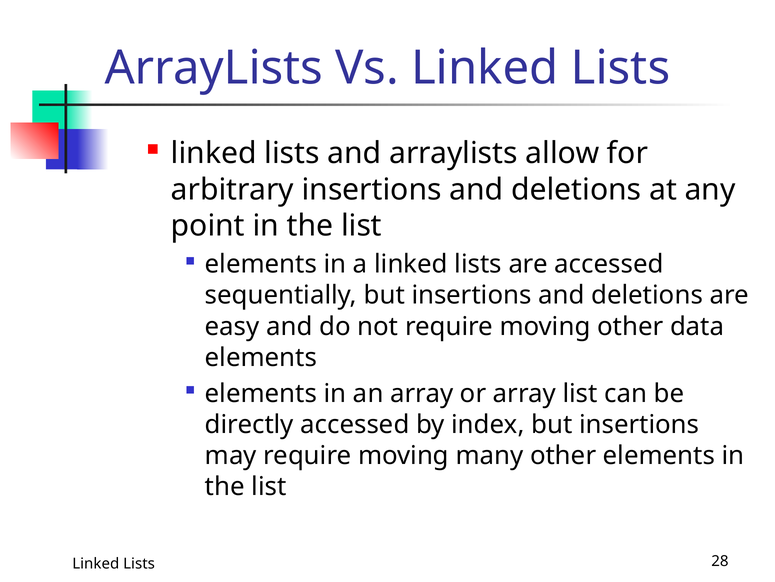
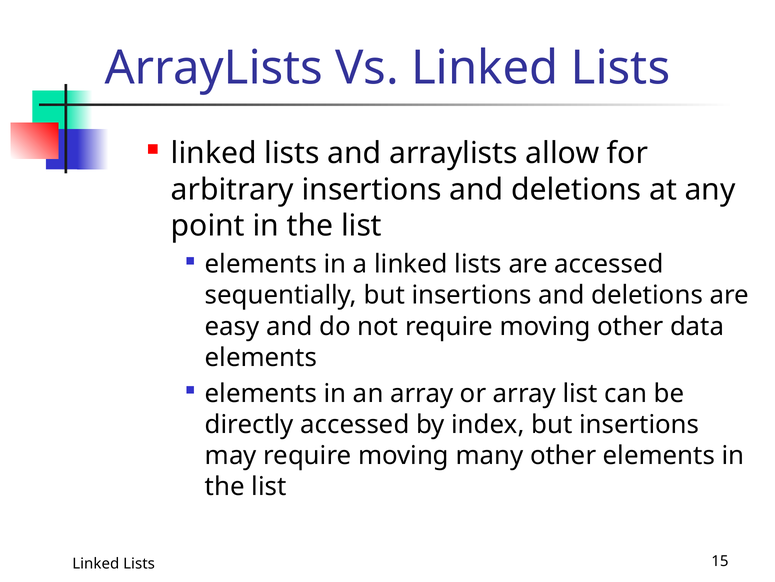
28: 28 -> 15 (720, 560)
